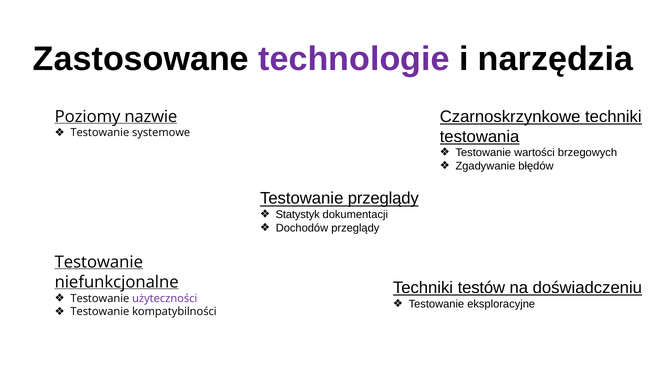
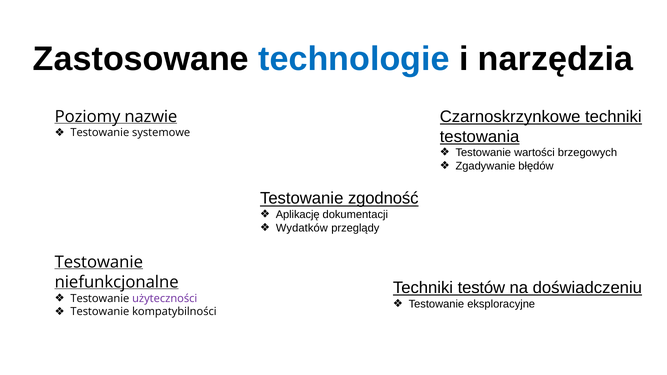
technologie colour: purple -> blue (354, 59)
Testowanie przeglądy: przeglądy -> zgodność (383, 199)
Statystyk: Statystyk -> Aplikację (298, 215)
Dochodów: Dochodów -> Wydatków (302, 228)
